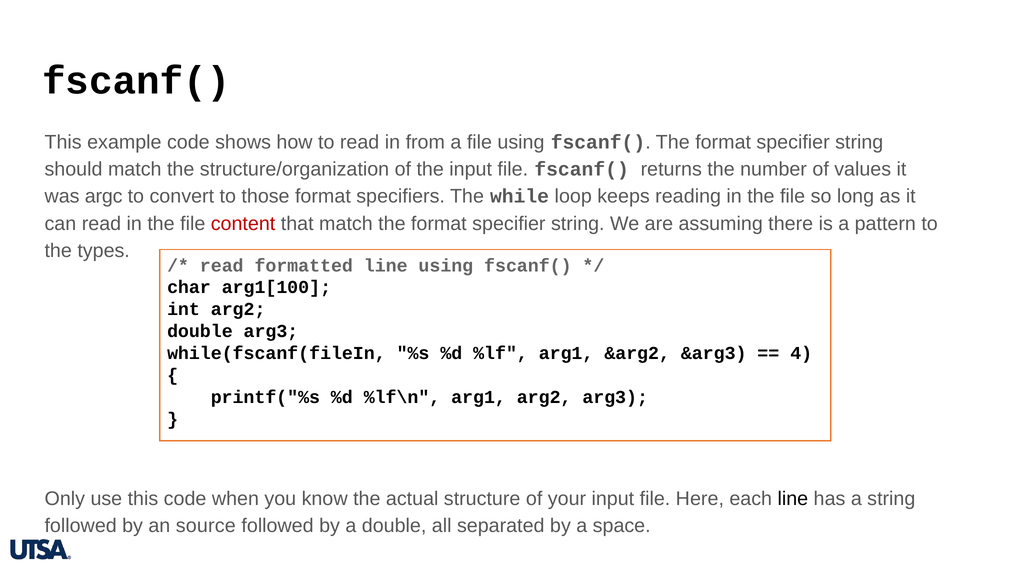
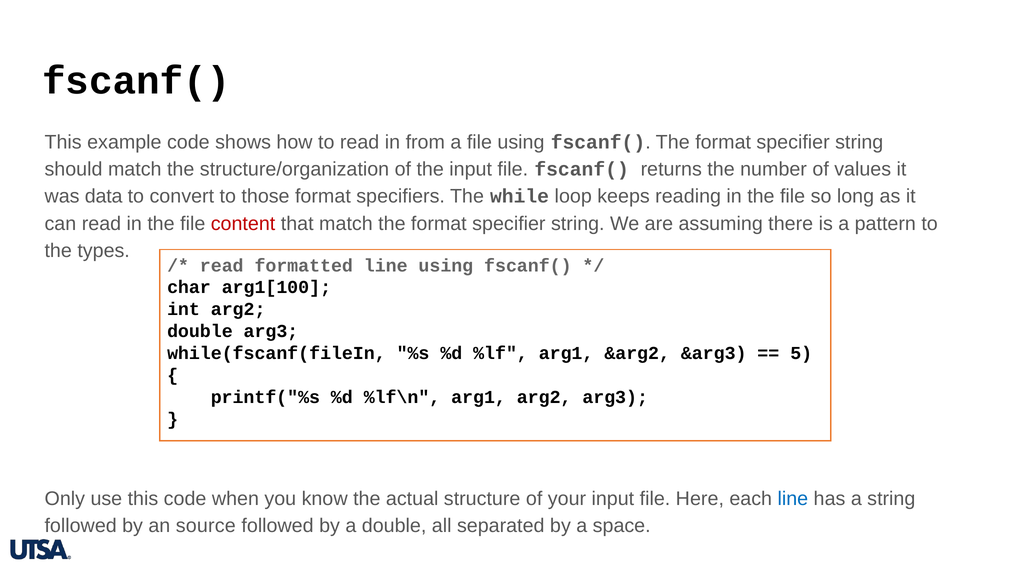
argc: argc -> data (104, 196)
4: 4 -> 5 (801, 353)
line colour: black -> blue (793, 498)
